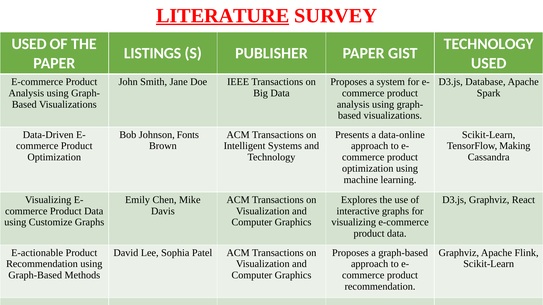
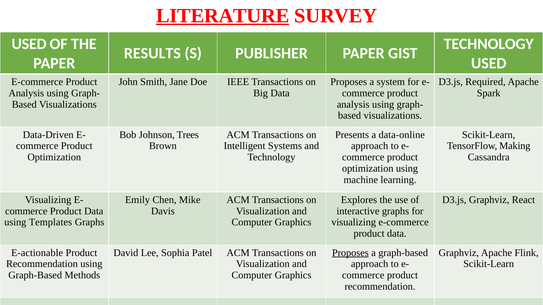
LISTINGS: LISTINGS -> RESULTS (152, 53)
Database: Database -> Required (485, 82)
Fonts: Fonts -> Trees (188, 135)
Customize: Customize -> Templates (51, 223)
Proposes underline: none -> present (350, 253)
